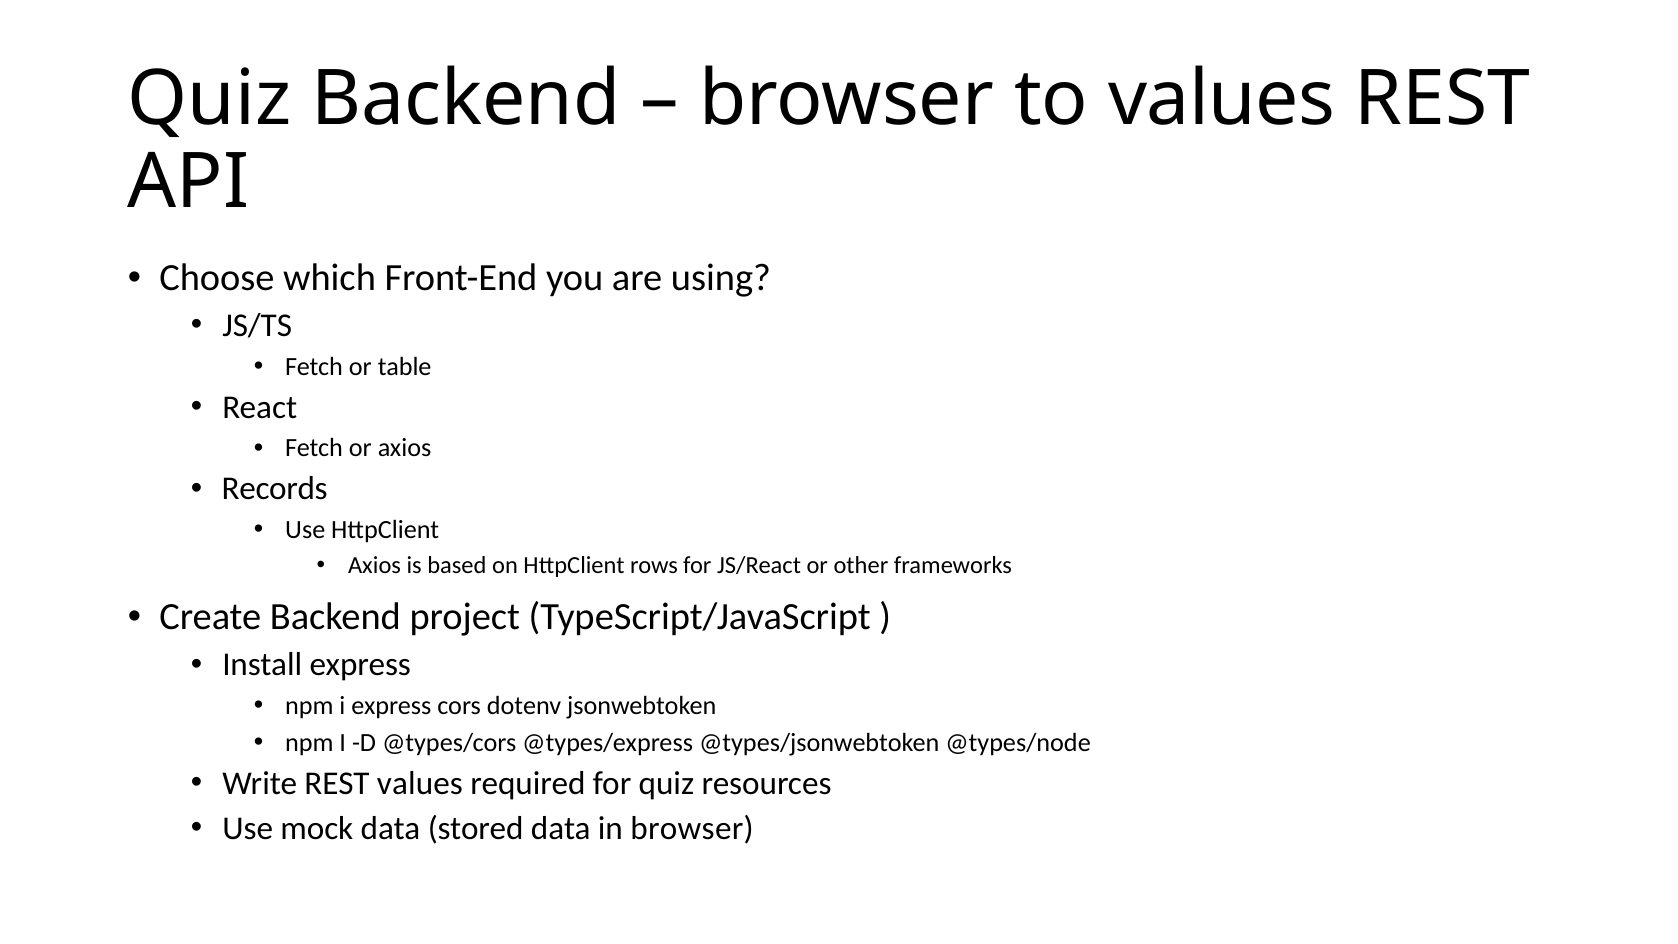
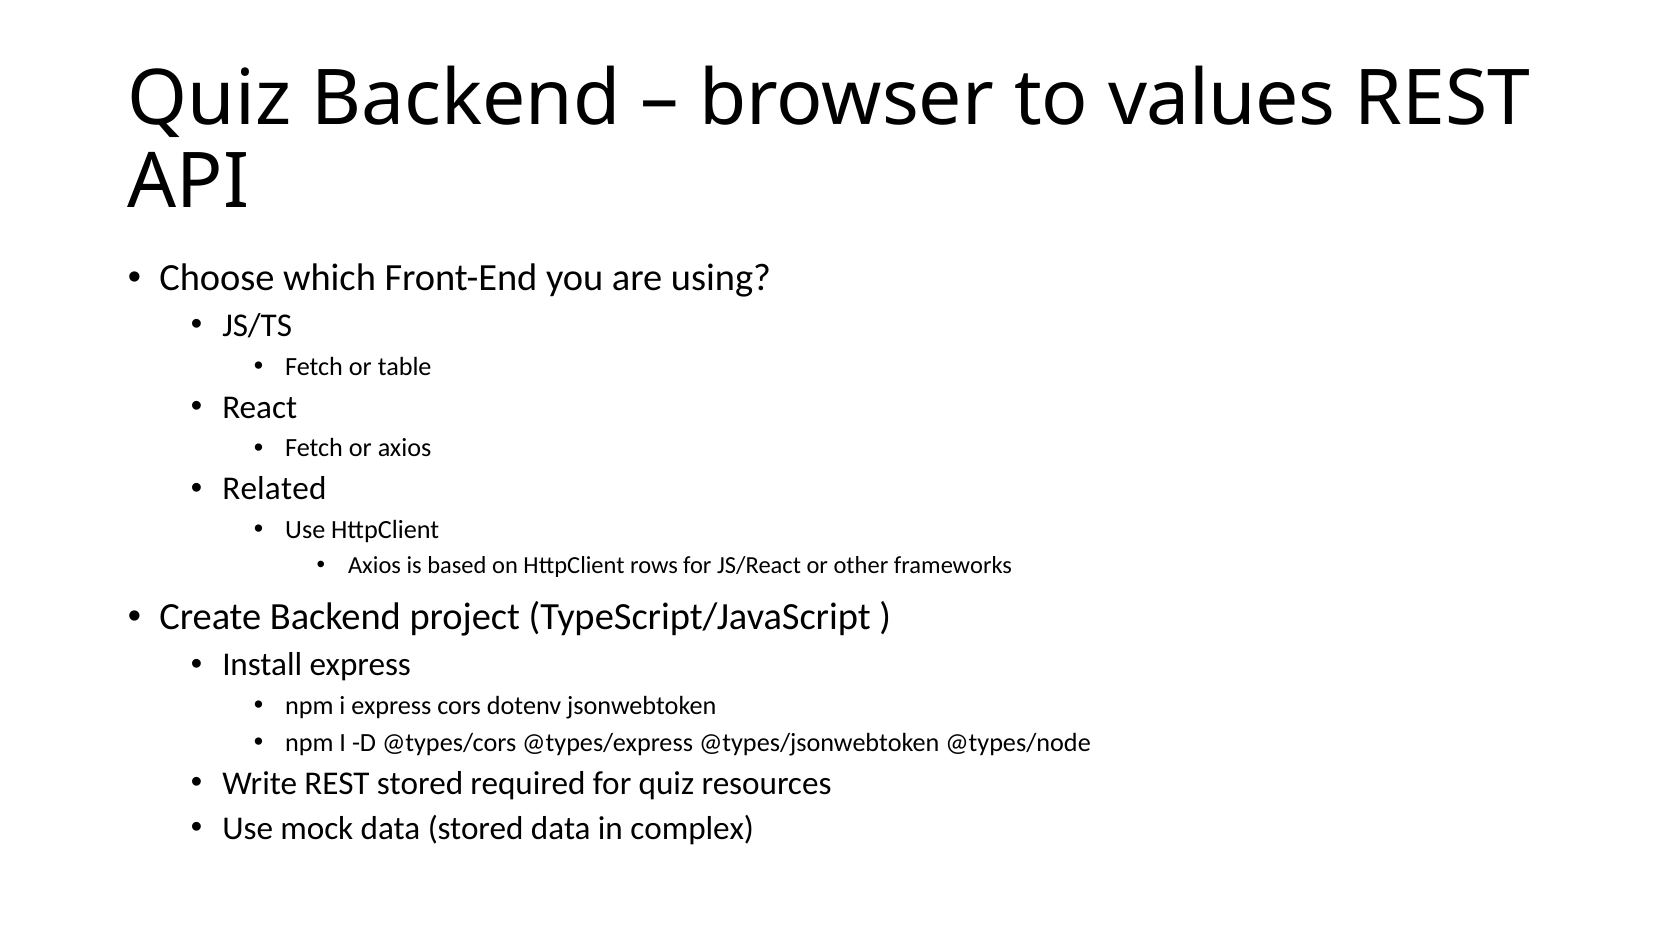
Records: Records -> Related (274, 489)
REST values: values -> stored (420, 783)
in browser: browser -> complex (692, 828)
